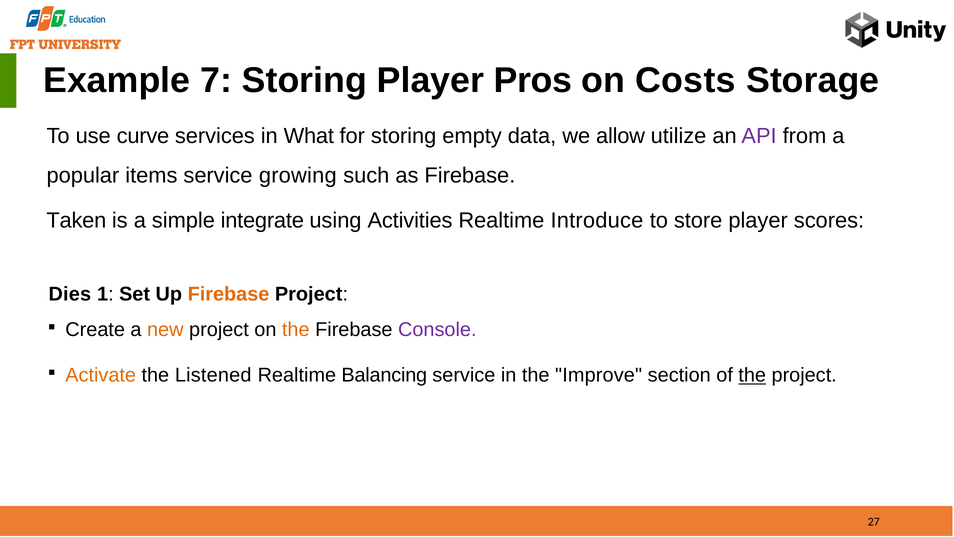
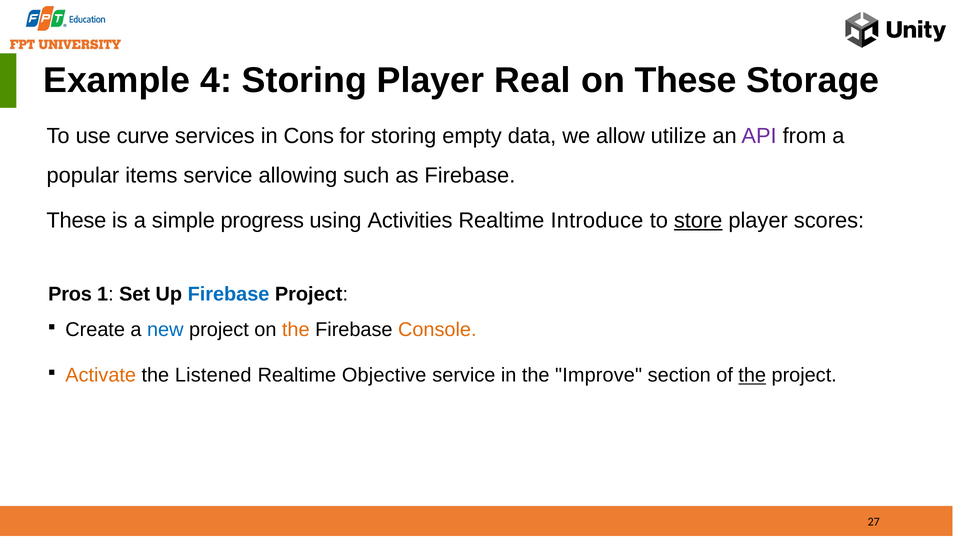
7: 7 -> 4 (216, 81)
Pros: Pros -> Real (533, 81)
on Costs: Costs -> These (686, 81)
What: What -> Cons (309, 136)
growing: growing -> allowing (298, 175)
Taken: Taken -> These (76, 220)
integrate: integrate -> progress (262, 220)
store underline: none -> present (698, 220)
Dies: Dies -> Pros (70, 294)
Firebase colour: orange -> blue (229, 294)
new colour: orange -> blue (165, 329)
Console colour: purple -> orange (437, 329)
Balancing: Balancing -> Objective (384, 375)
